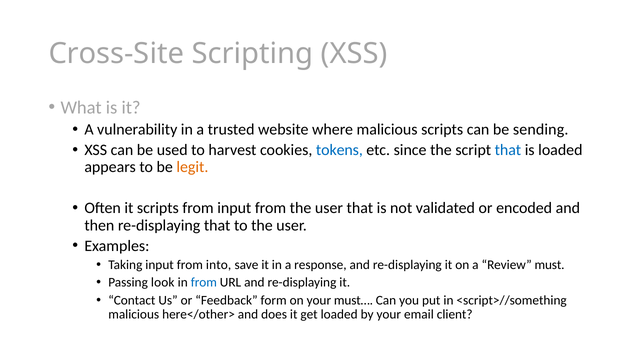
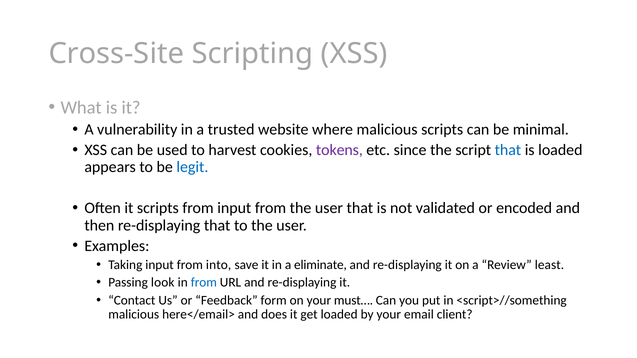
sending: sending -> minimal (541, 130)
tokens colour: blue -> purple (339, 150)
legit colour: orange -> blue (192, 167)
response: response -> eliminate (320, 265)
must: must -> least (549, 265)
here</other>: here</other> -> here</email> (199, 315)
